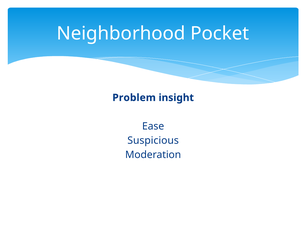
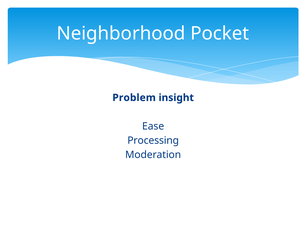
Suspicious: Suspicious -> Processing (153, 141)
